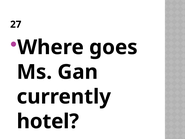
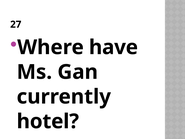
goes: goes -> have (113, 47)
